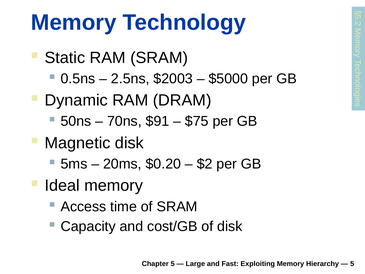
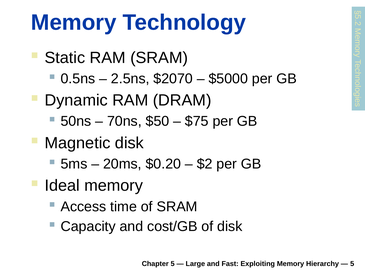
$2003: $2003 -> $2070 (173, 79)
$91: $91 -> $50 (157, 121)
